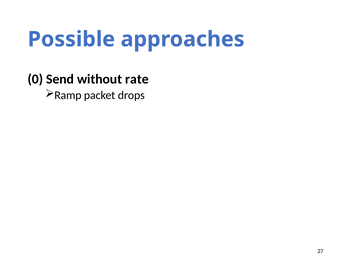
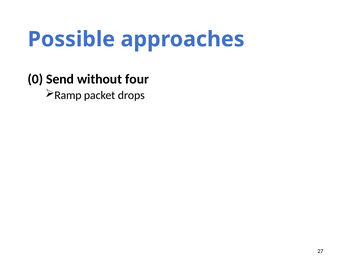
rate: rate -> four (137, 79)
